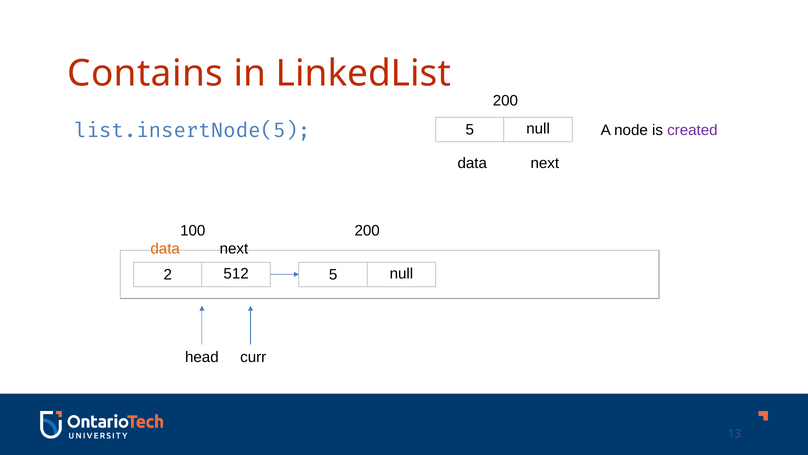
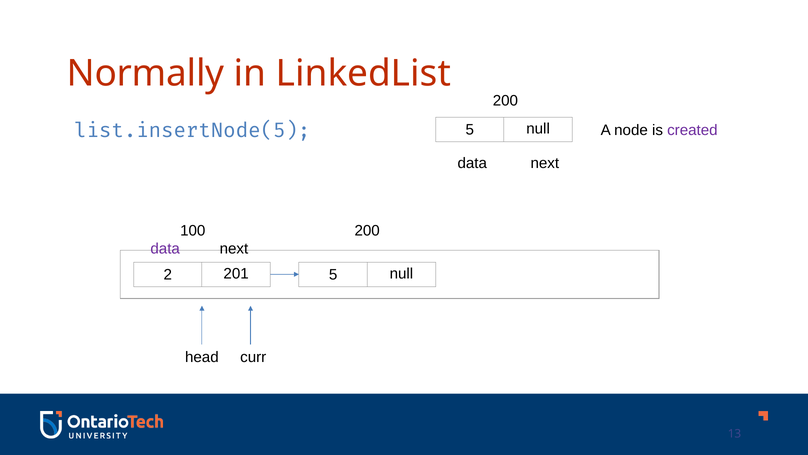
Contains: Contains -> Normally (145, 73)
data colour: orange -> purple (165, 248)
512: 512 -> 201 (236, 274)
